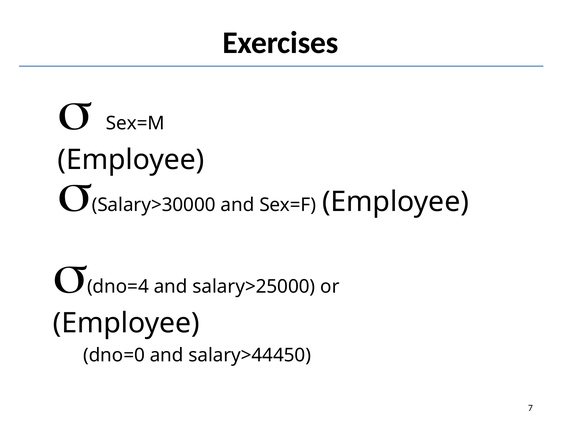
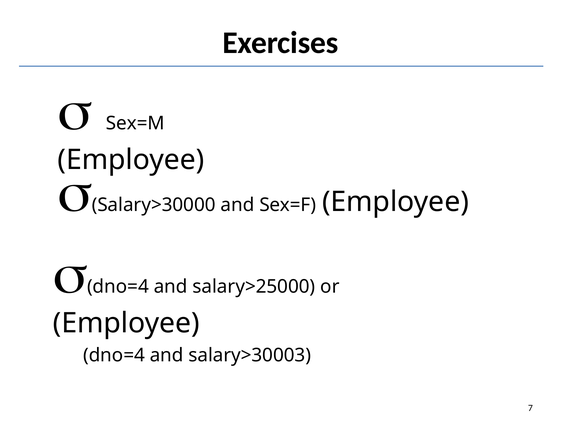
dno=0: dno=0 -> dno=4 (114, 355)
salary>44450: salary>44450 -> salary>30003 (250, 355)
